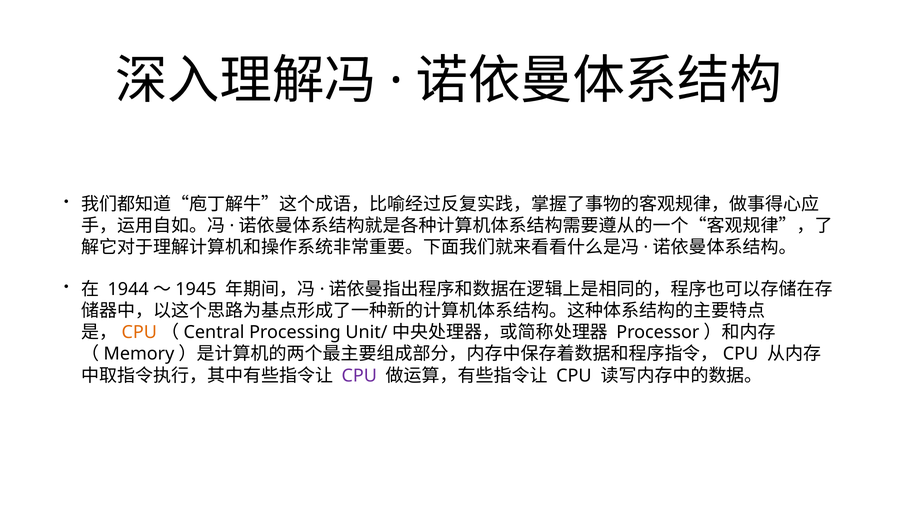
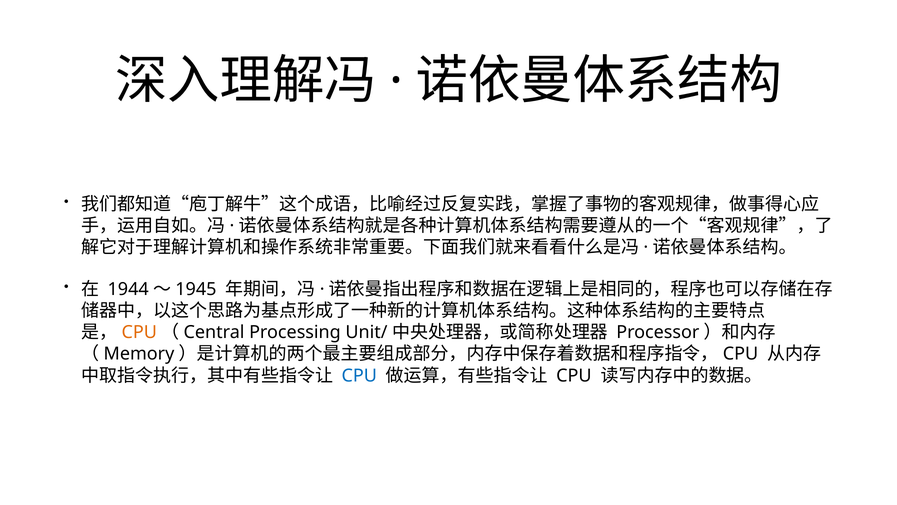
CPU colour: purple -> blue (359, 375)
